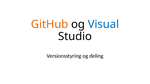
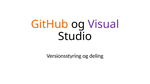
Visual colour: blue -> purple (103, 24)
